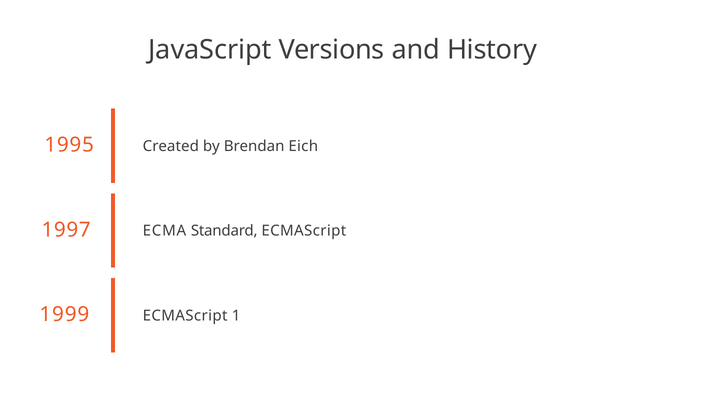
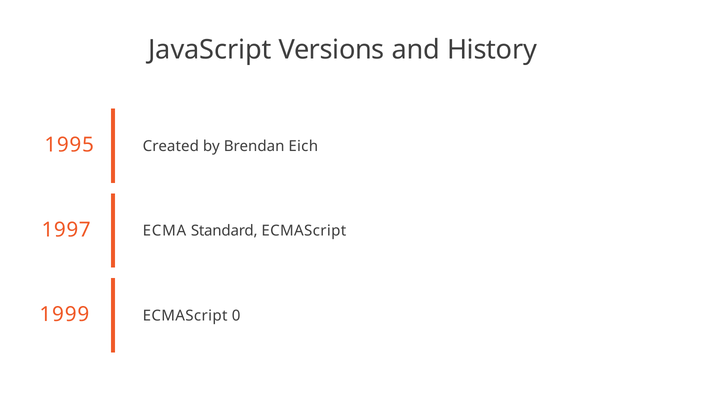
1: 1 -> 0 (236, 316)
